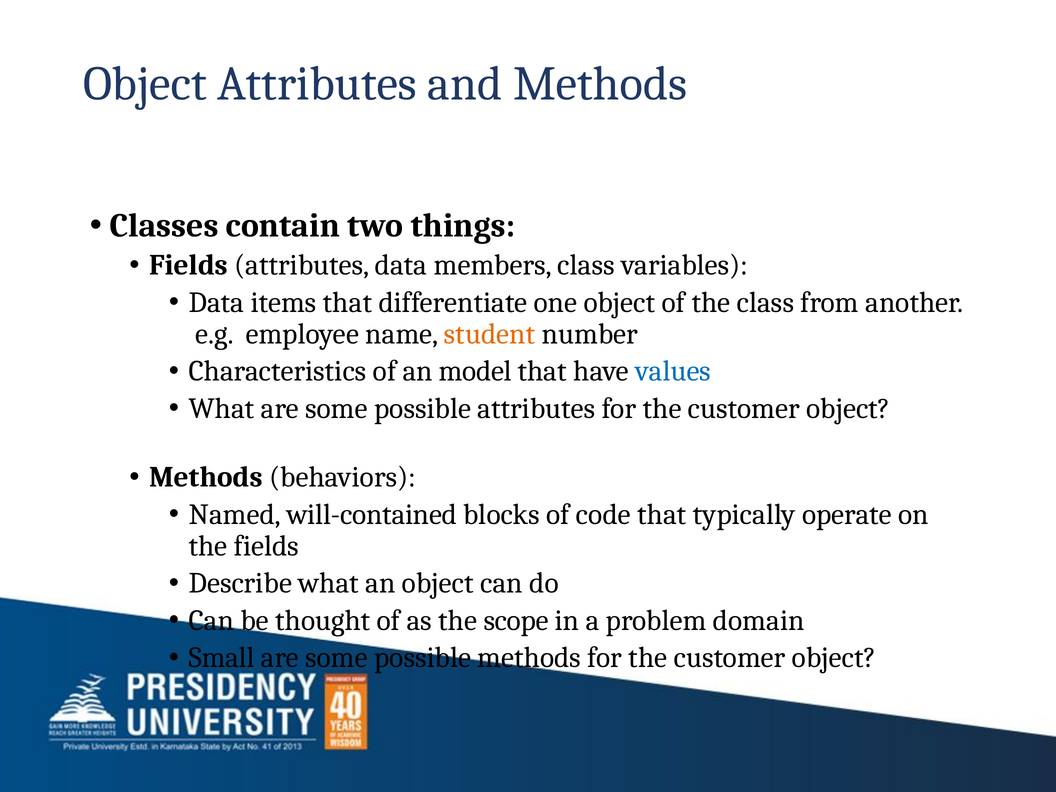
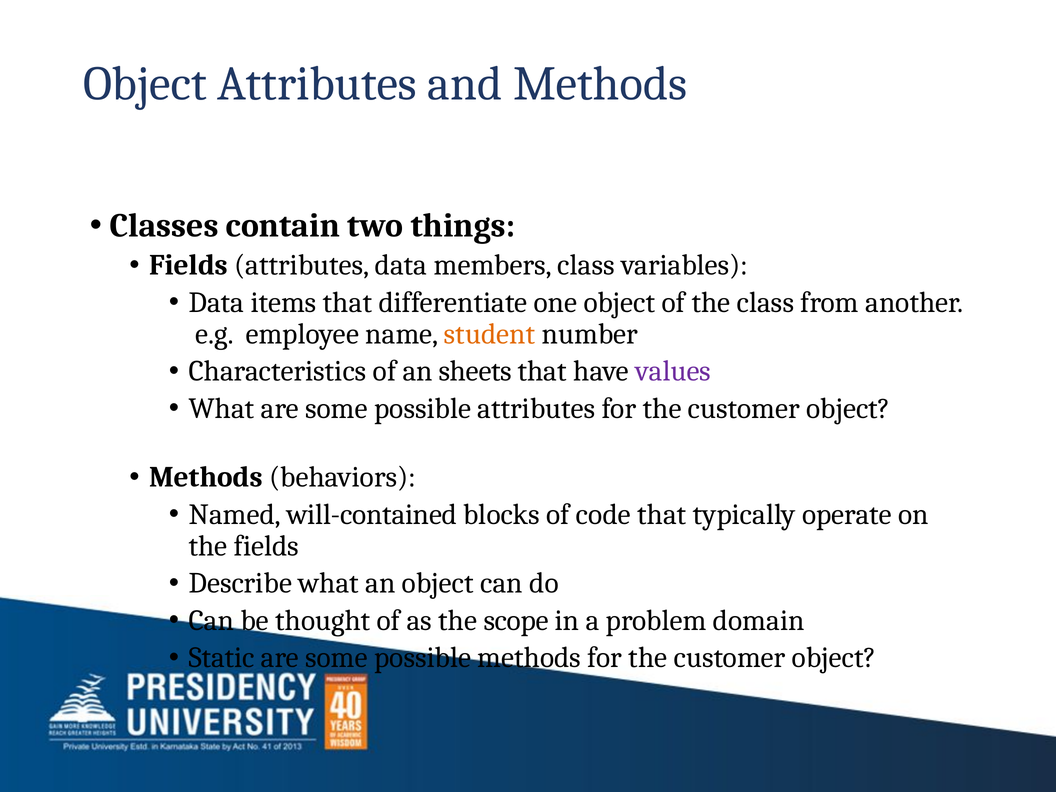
model: model -> sheets (475, 371)
values colour: blue -> purple (673, 371)
Small: Small -> Static (222, 658)
